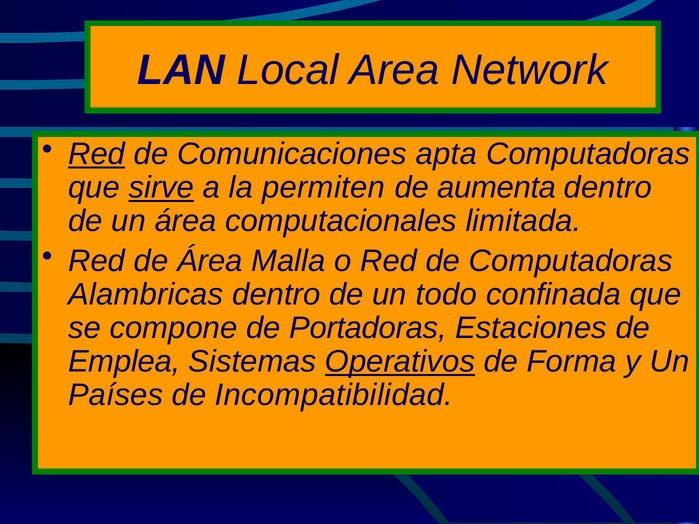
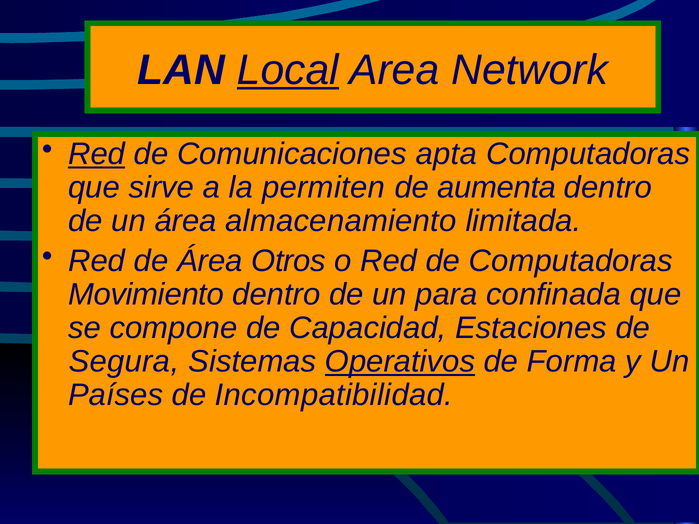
Local underline: none -> present (288, 70)
sirve underline: present -> none (161, 188)
computacionales: computacionales -> almacenamiento (341, 221)
Malla: Malla -> Otros (289, 261)
Alambricas: Alambricas -> Movimiento (146, 295)
todo: todo -> para (446, 295)
Portadoras: Portadoras -> Capacidad (368, 328)
Emplea: Emplea -> Segura (124, 362)
